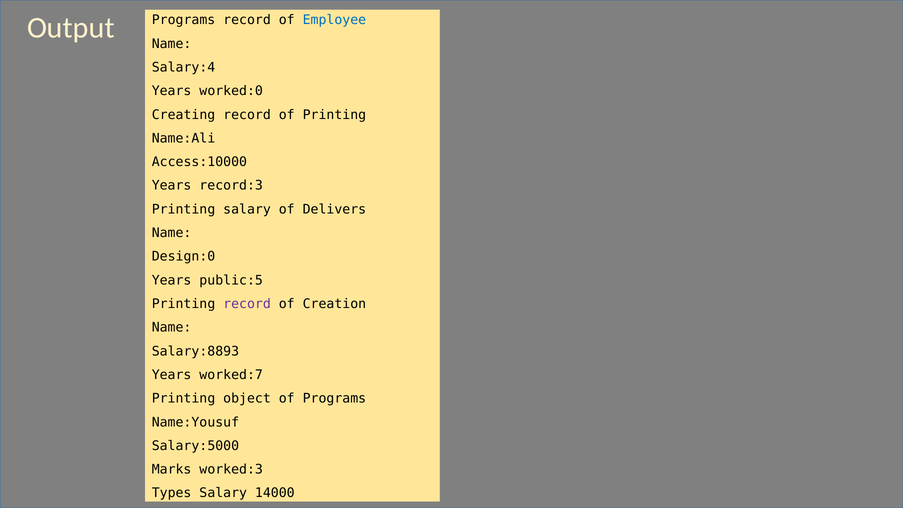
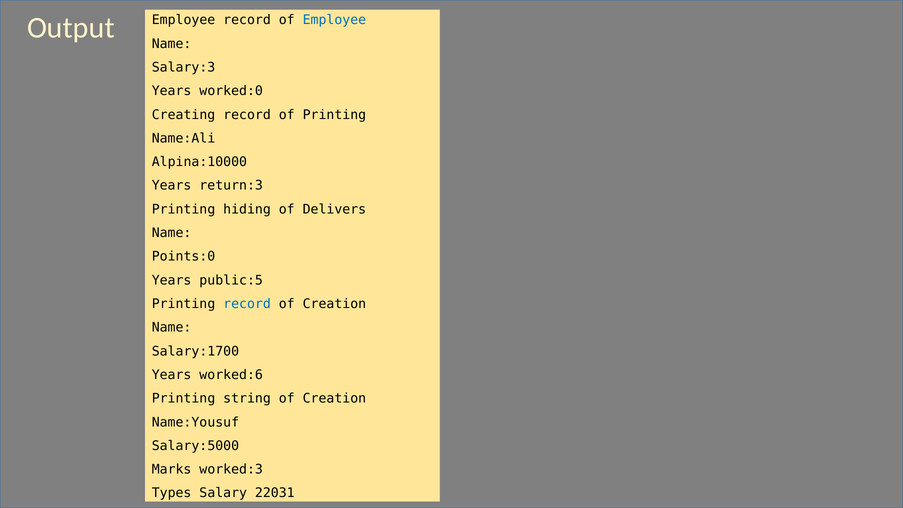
Output Programs: Programs -> Employee (184, 20)
Salary:4: Salary:4 -> Salary:3 (184, 67)
Access:10000: Access:10000 -> Alpina:10000 (199, 162)
record:3: record:3 -> return:3 (231, 186)
Printing salary: salary -> hiding (247, 209)
Design:0: Design:0 -> Points:0 (184, 257)
record colour: purple -> blue (247, 304)
Salary:8893: Salary:8893 -> Salary:1700 (195, 351)
worked:7: worked:7 -> worked:6 (231, 375)
object: object -> string (247, 398)
Programs: Programs -> Creation (334, 398)
14000: 14000 -> 22031 (275, 493)
